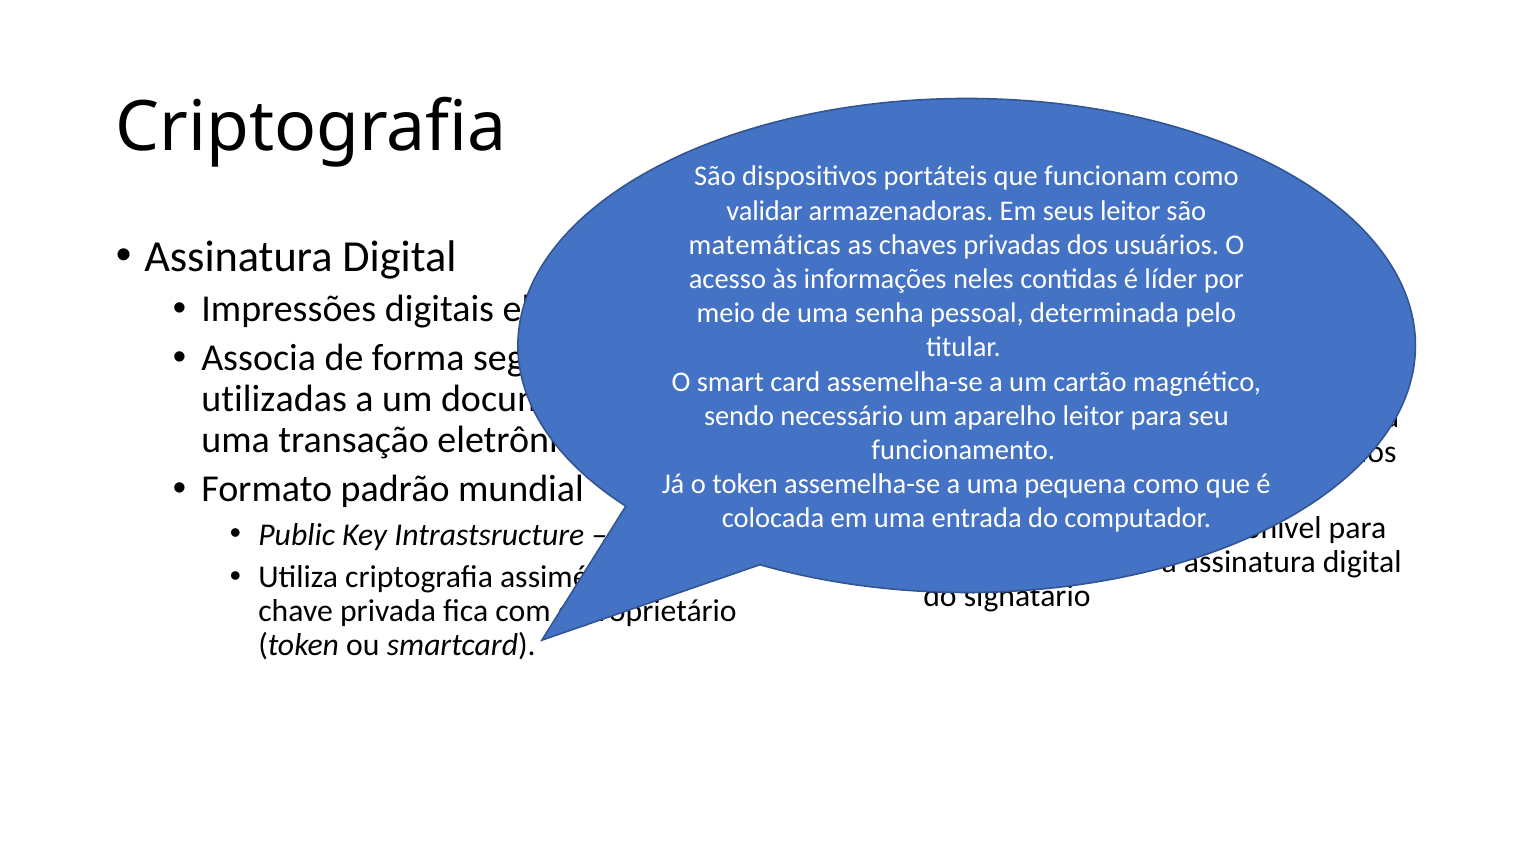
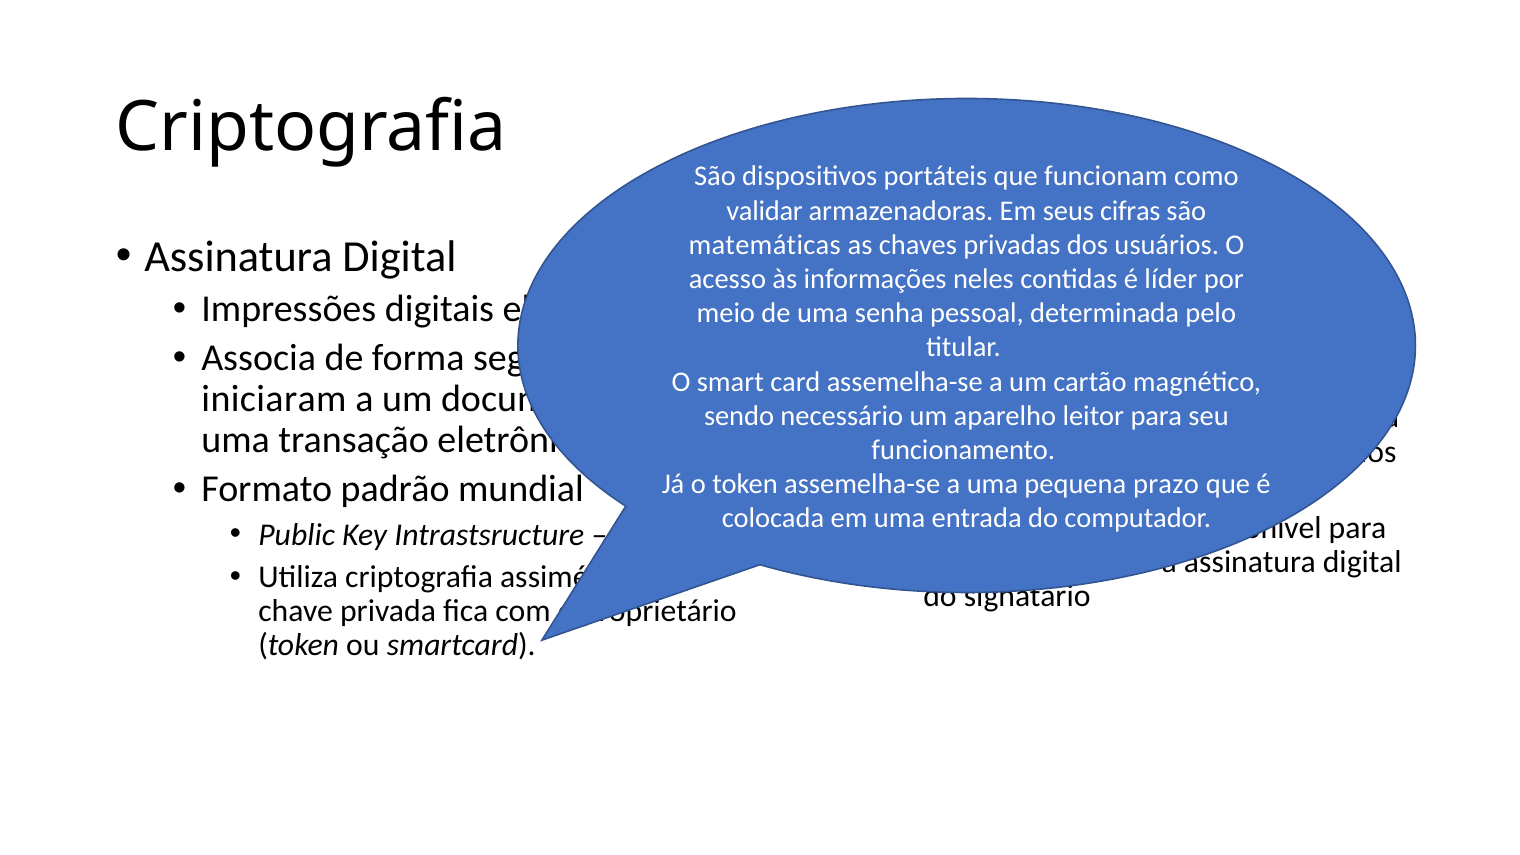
seus leitor: leitor -> cifras (1130, 211)
utilizadas: utilizadas -> iniciaram (274, 399)
como: como -> prazo (1166, 484)
